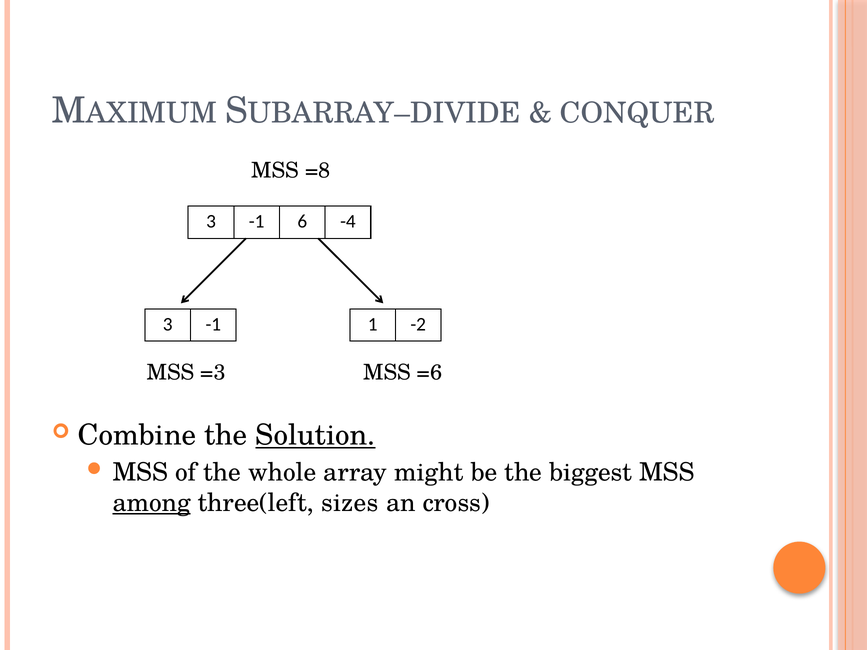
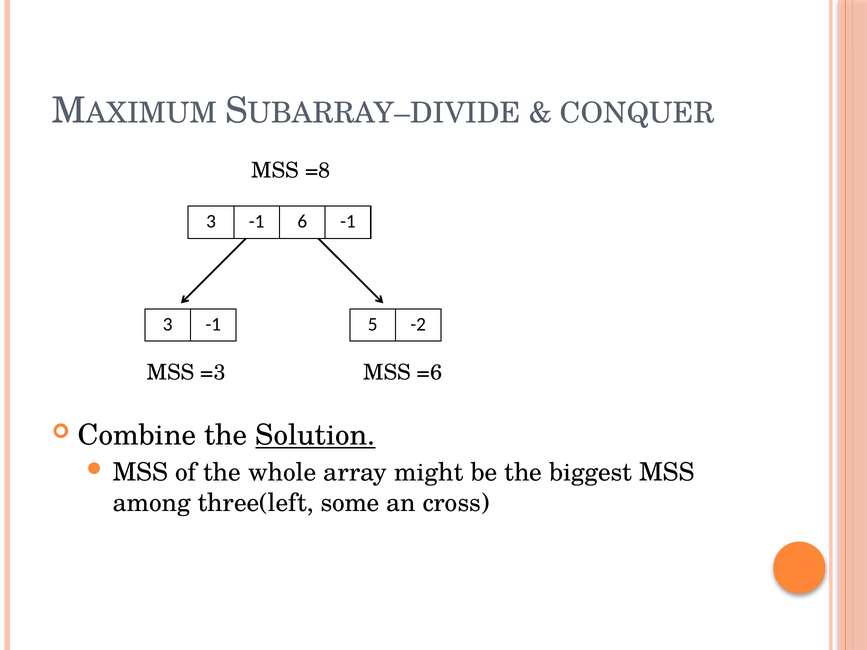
6 -4: -4 -> -1 (348, 222)
1: 1 -> 5 (373, 325)
among underline: present -> none (152, 503)
sizes: sizes -> some (350, 503)
